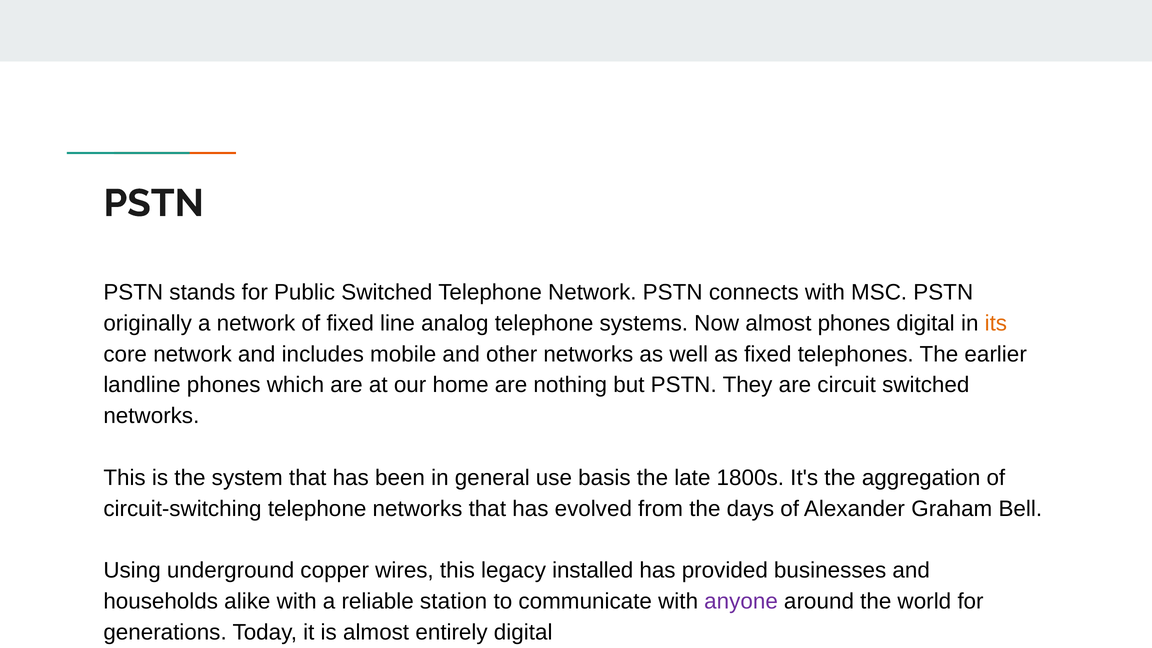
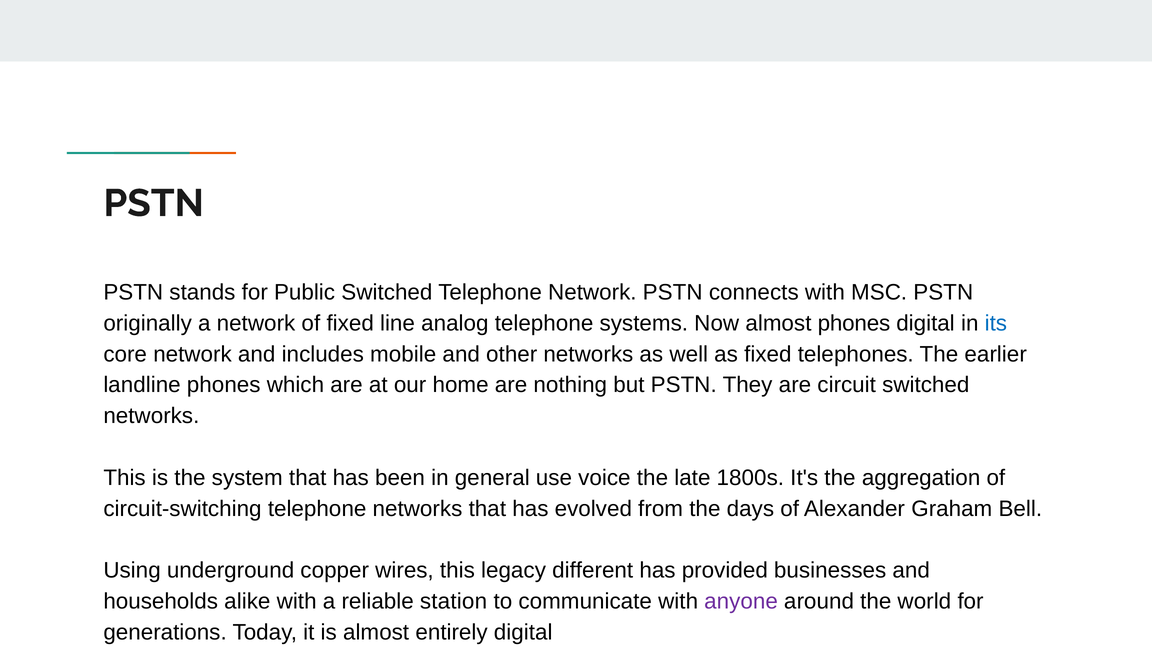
its colour: orange -> blue (996, 323)
basis: basis -> voice (604, 478)
installed: installed -> different (593, 570)
